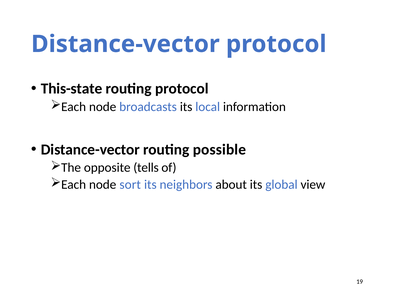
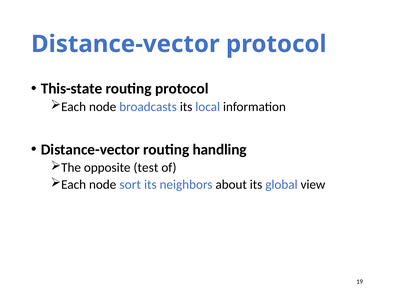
possible: possible -> handling (220, 150)
tells: tells -> test (146, 168)
